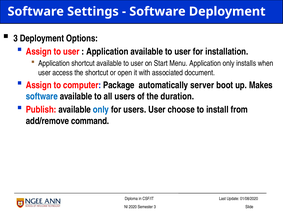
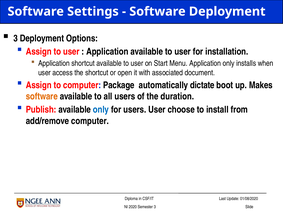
server: server -> dictate (202, 85)
software colour: blue -> orange (42, 97)
add/remove command: command -> computer (90, 121)
